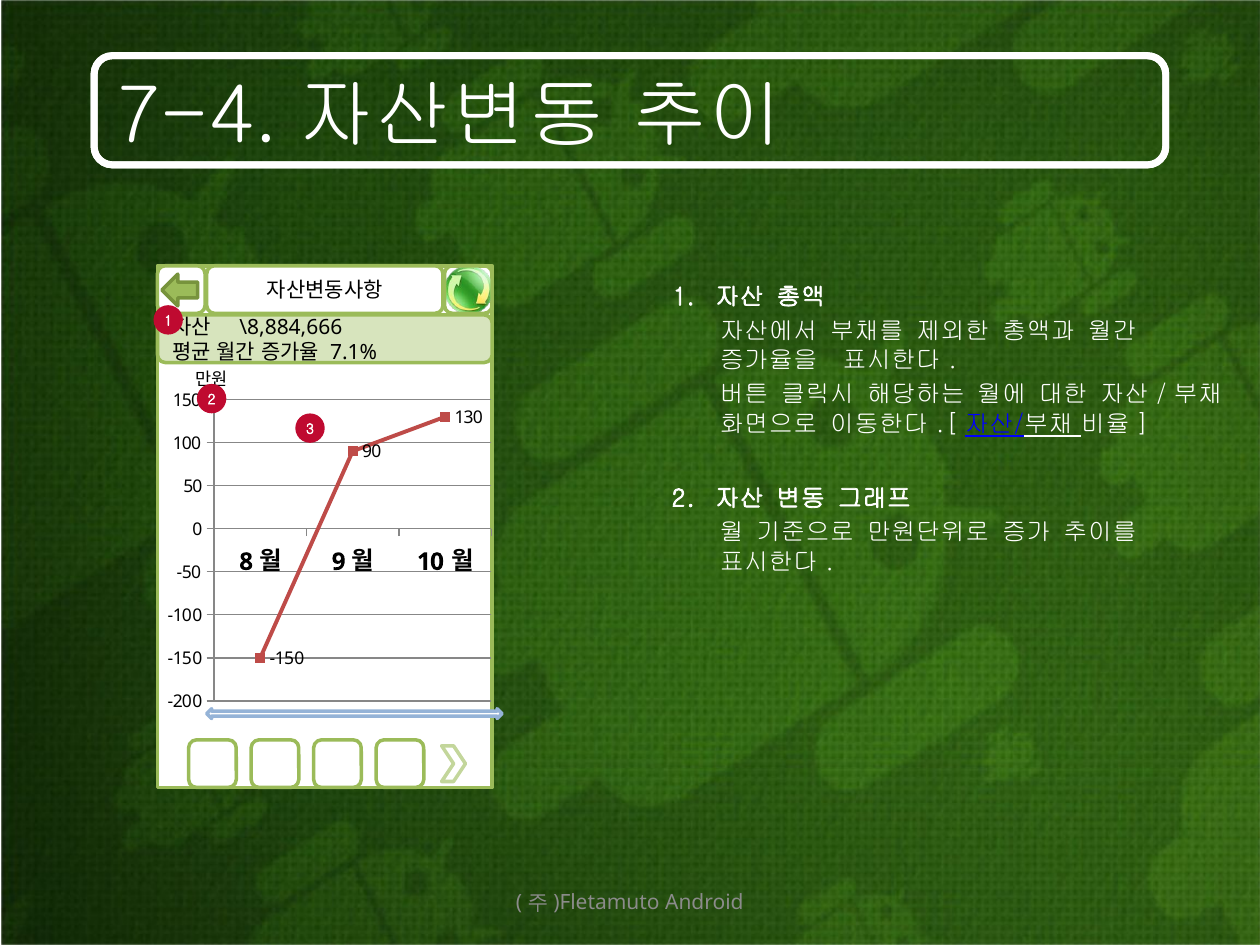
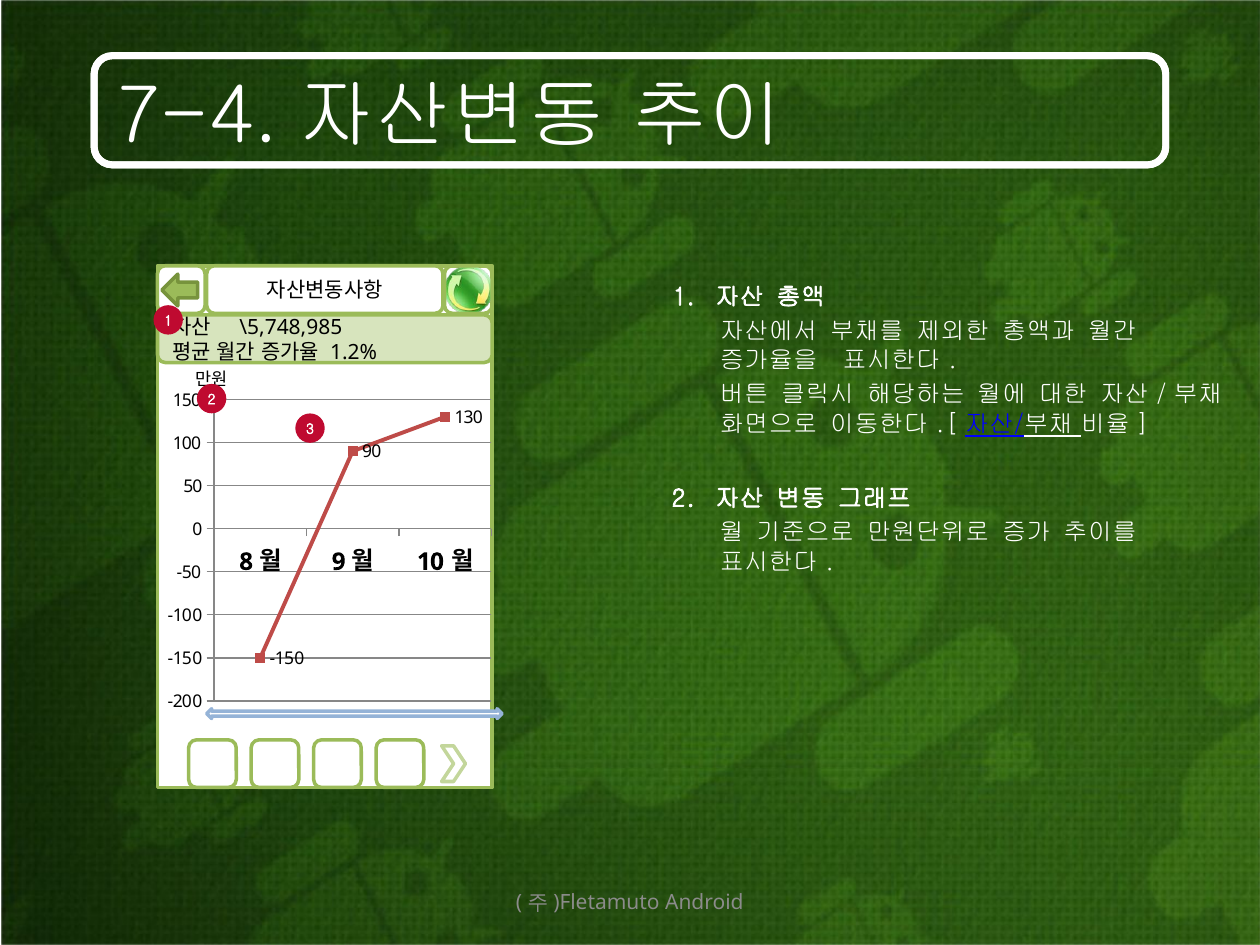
\8,884,666: \8,884,666 -> \5,748,985 (291, 328)
7.1%: 7.1% -> 1.2% (354, 353)
